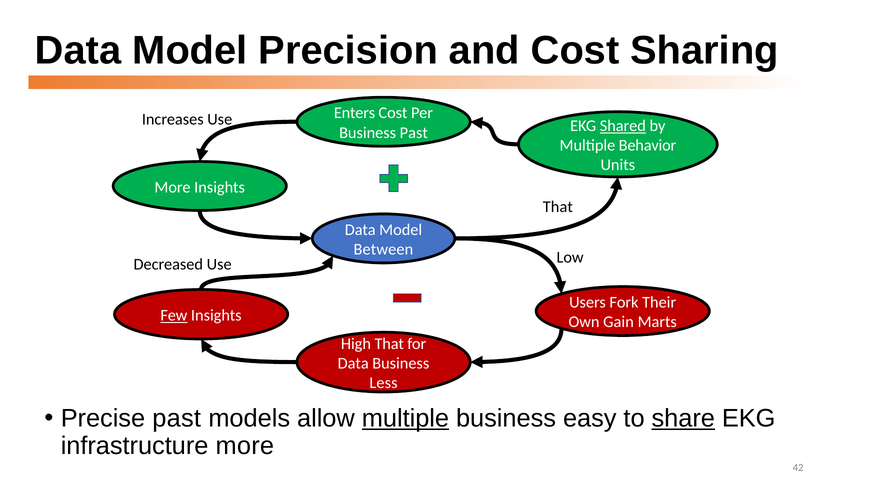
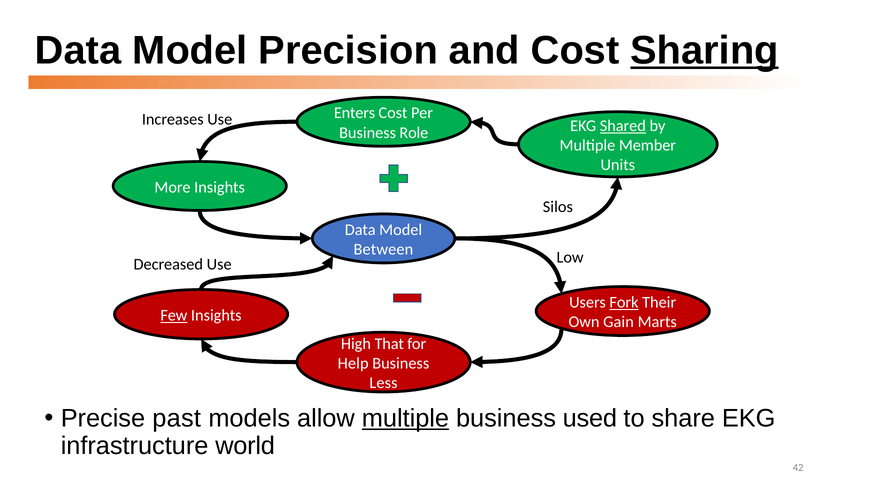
Sharing underline: none -> present (705, 51)
Business Past: Past -> Role (414, 133)
Behavior: Behavior -> Member (647, 145)
That: That -> Silos (558, 207)
Fork underline: none -> present (624, 302)
Data: Data -> Help (353, 363)
easy: easy -> used (590, 418)
share underline: present -> none (683, 418)
infrastructure more: more -> world (245, 445)
